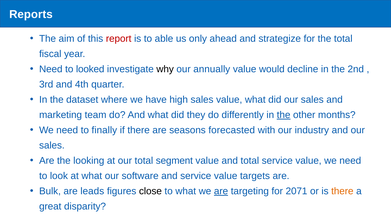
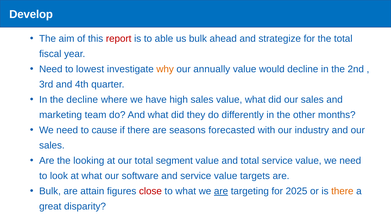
Reports: Reports -> Develop (31, 14)
us only: only -> bulk (198, 39)
looked: looked -> lowest (90, 69)
why colour: black -> orange (165, 69)
the dataset: dataset -> decline (82, 100)
the underline: present -> none (284, 115)
finally: finally -> cause (104, 130)
leads: leads -> attain (92, 191)
close colour: black -> red (150, 191)
2071: 2071 -> 2025 (297, 191)
